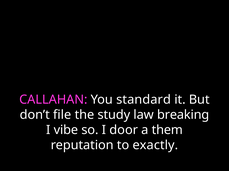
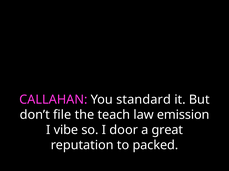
study: study -> teach (114, 115)
breaking: breaking -> emission (183, 115)
them: them -> great (167, 130)
exactly: exactly -> packed (155, 146)
